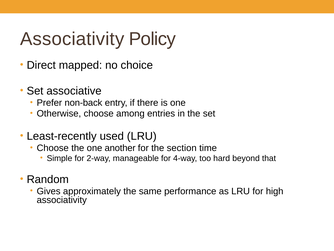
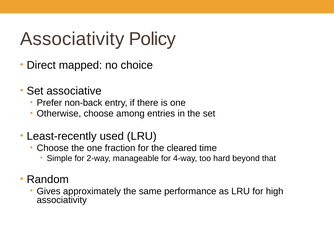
another: another -> fraction (120, 148)
section: section -> cleared (182, 148)
